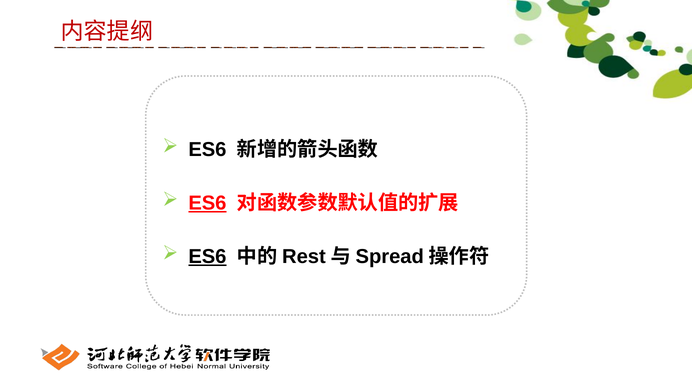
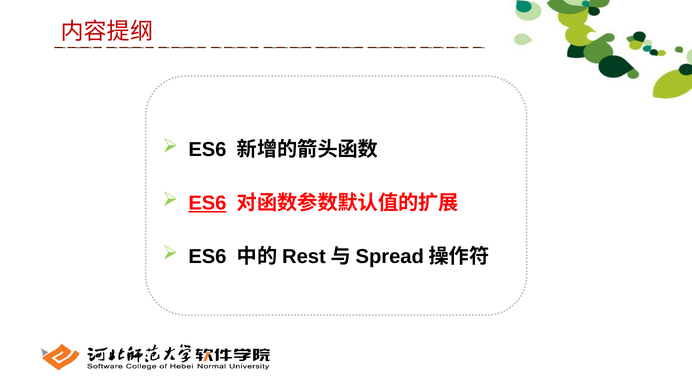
ES6 underline: present -> none (207, 257)
